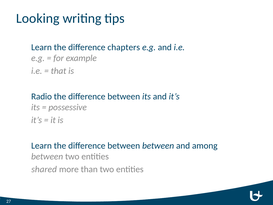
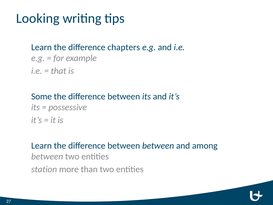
Radio: Radio -> Some (41, 96)
shared: shared -> station (44, 169)
